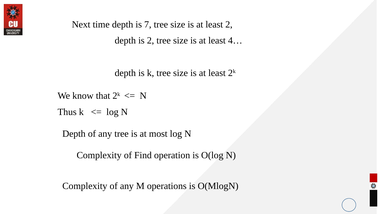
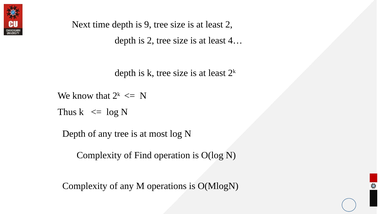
7: 7 -> 9 (148, 24)
